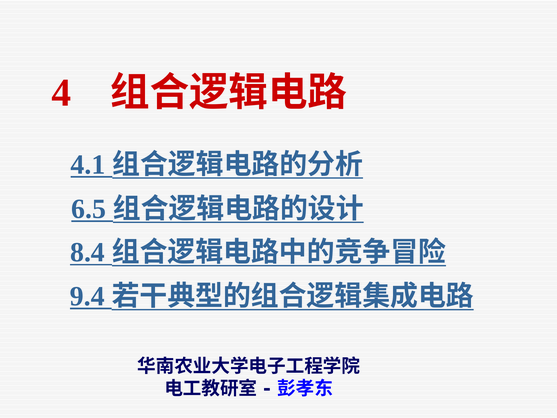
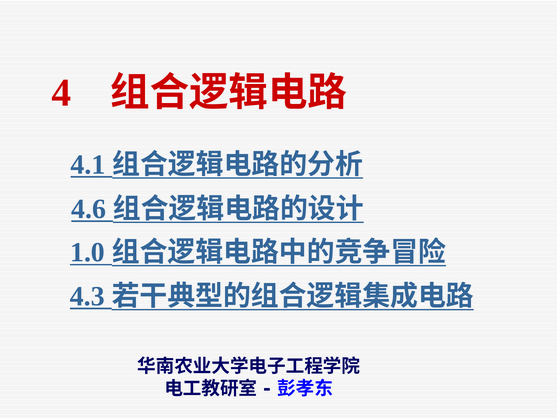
6.5: 6.5 -> 4.6 (89, 209)
8.4: 8.4 -> 1.0 (88, 252)
9.4: 9.4 -> 4.3 (87, 296)
